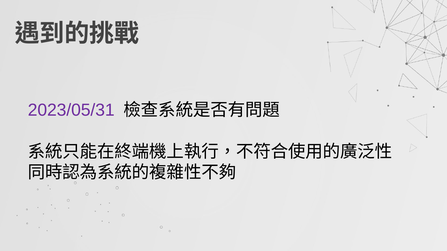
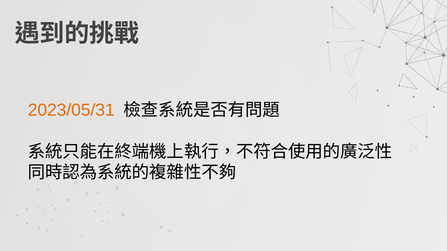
2023/05/31 colour: purple -> orange (71, 110)
